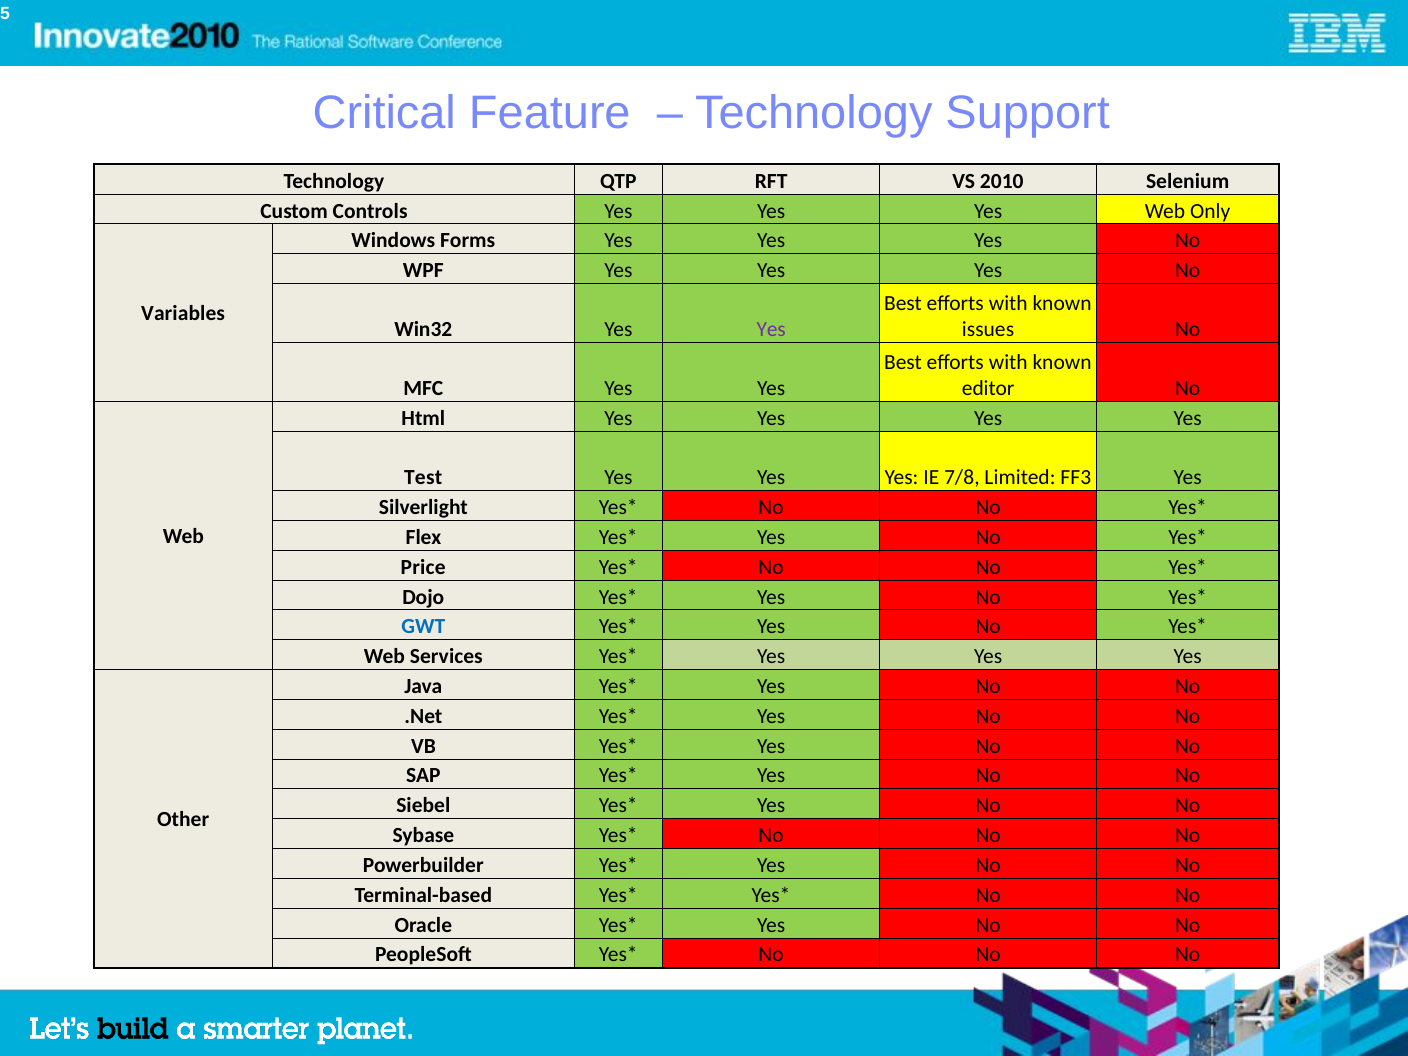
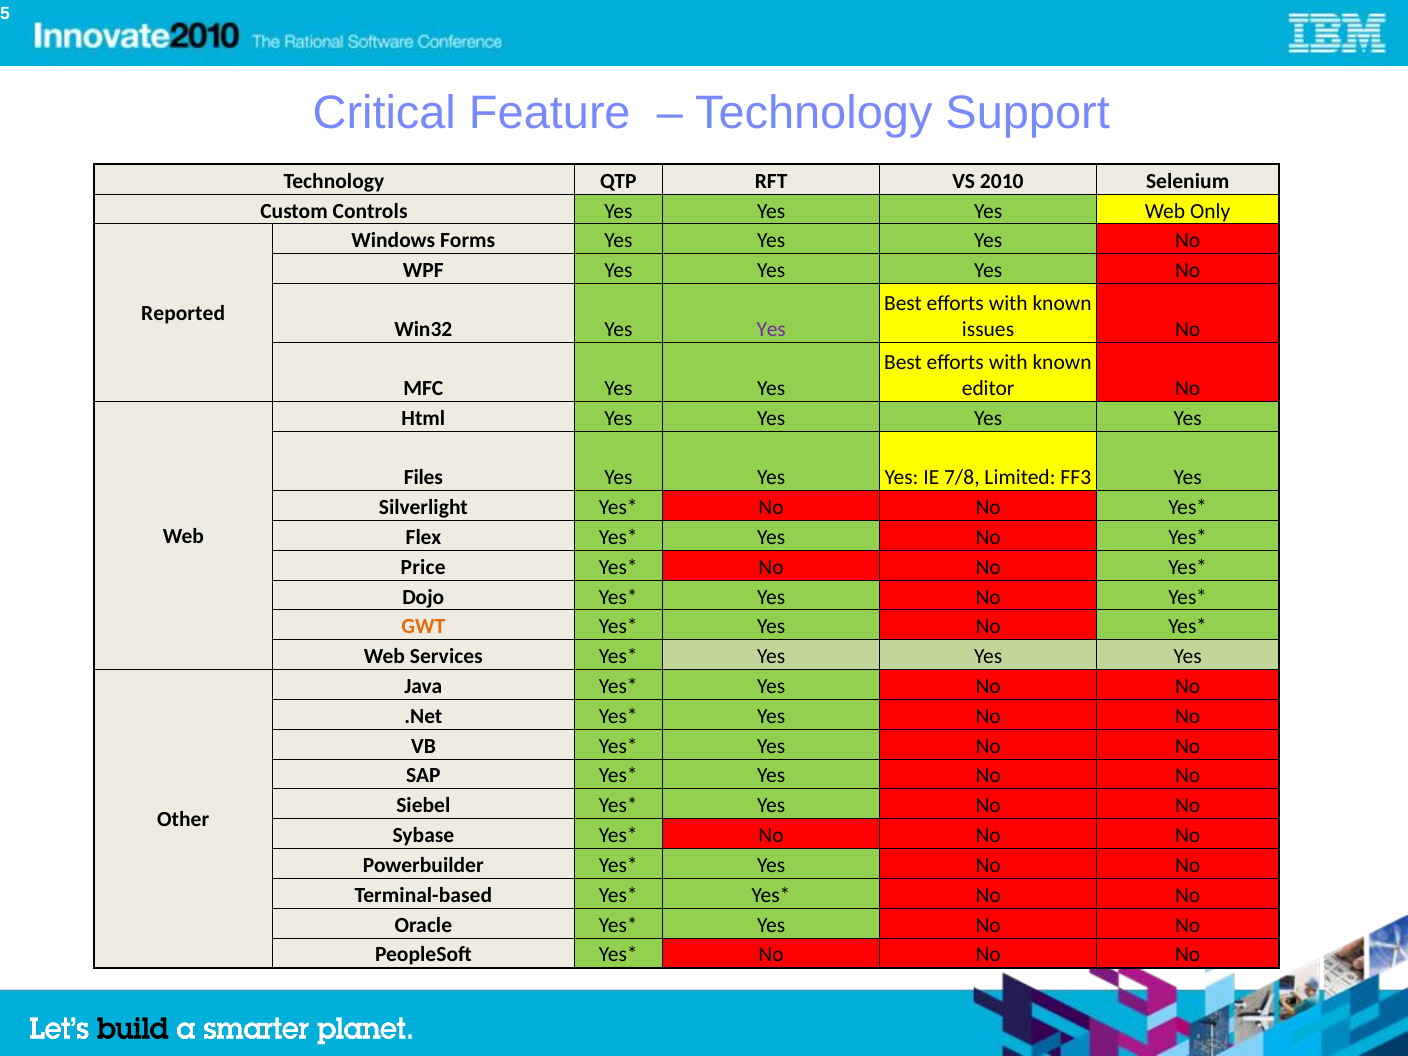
Variables: Variables -> Reported (183, 313)
Test: Test -> Files (423, 478)
GWT colour: blue -> orange (423, 627)
